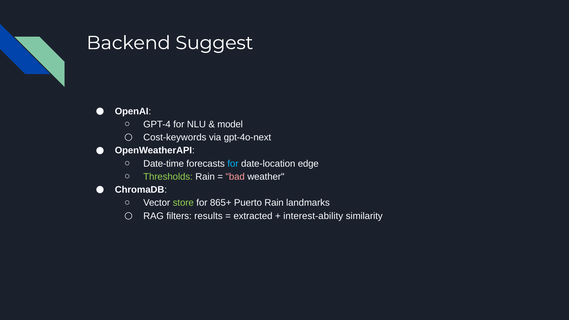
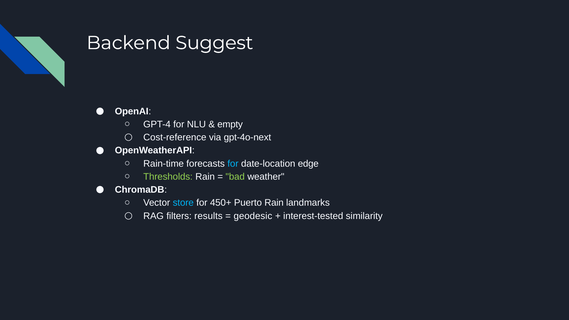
model: model -> empty (230, 124)
Cost-keywords: Cost-keywords -> Cost-reference (175, 137)
Date-time: Date-time -> Rain-time (164, 164)
bad colour: pink -> light green (235, 177)
store colour: light green -> light blue (183, 203)
865+: 865+ -> 450+ (221, 203)
extracted: extracted -> geodesic (253, 216)
interest-ability: interest-ability -> interest-tested (313, 216)
